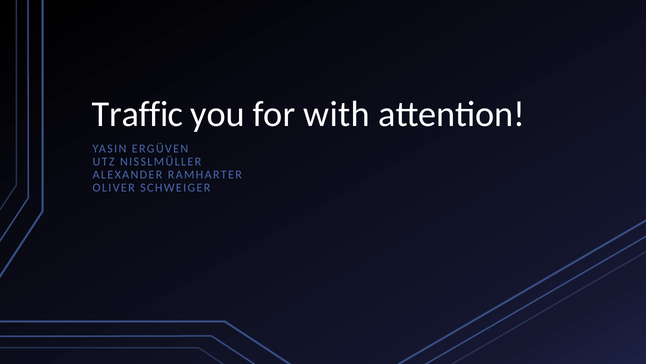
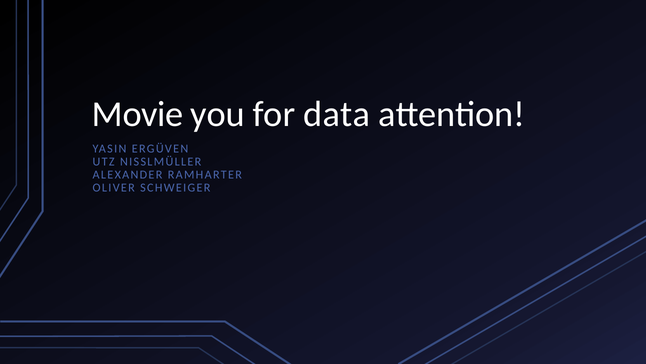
Traffic: Traffic -> Movie (138, 114)
with: with -> data (337, 114)
